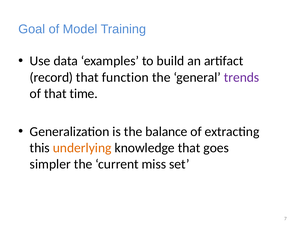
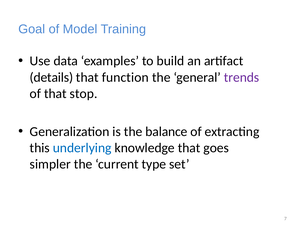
record: record -> details (51, 77)
time: time -> stop (84, 94)
underlying colour: orange -> blue (82, 148)
miss: miss -> type (154, 164)
